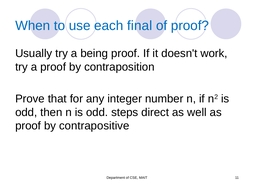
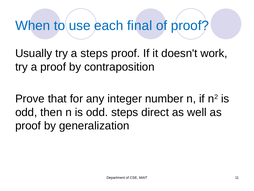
a being: being -> steps (94, 53)
contrapositive: contrapositive -> generalization (94, 126)
